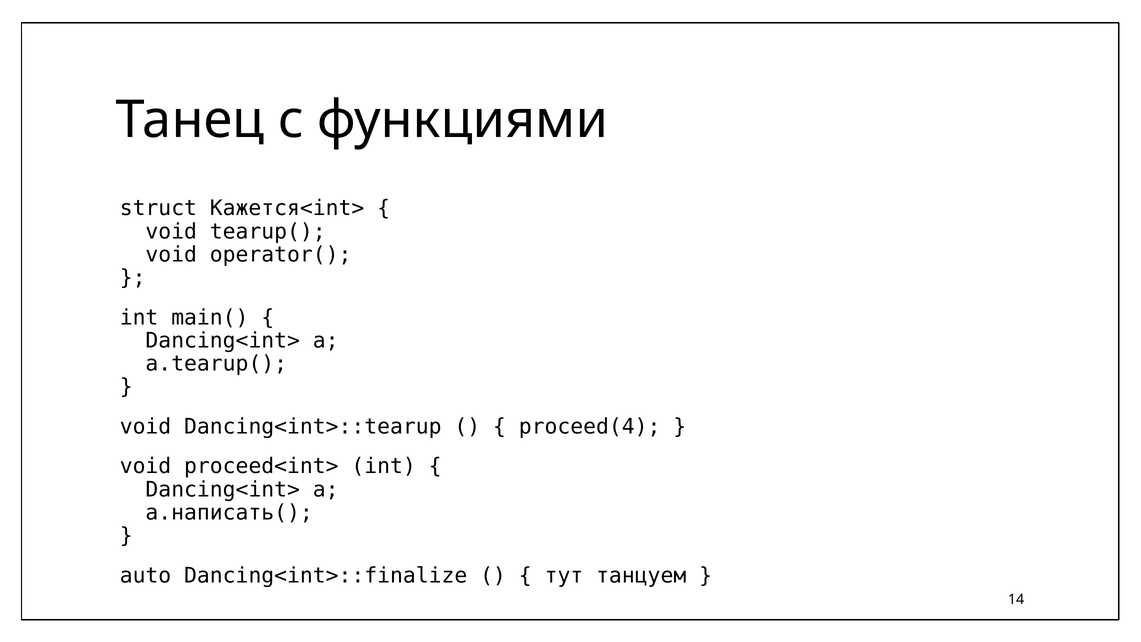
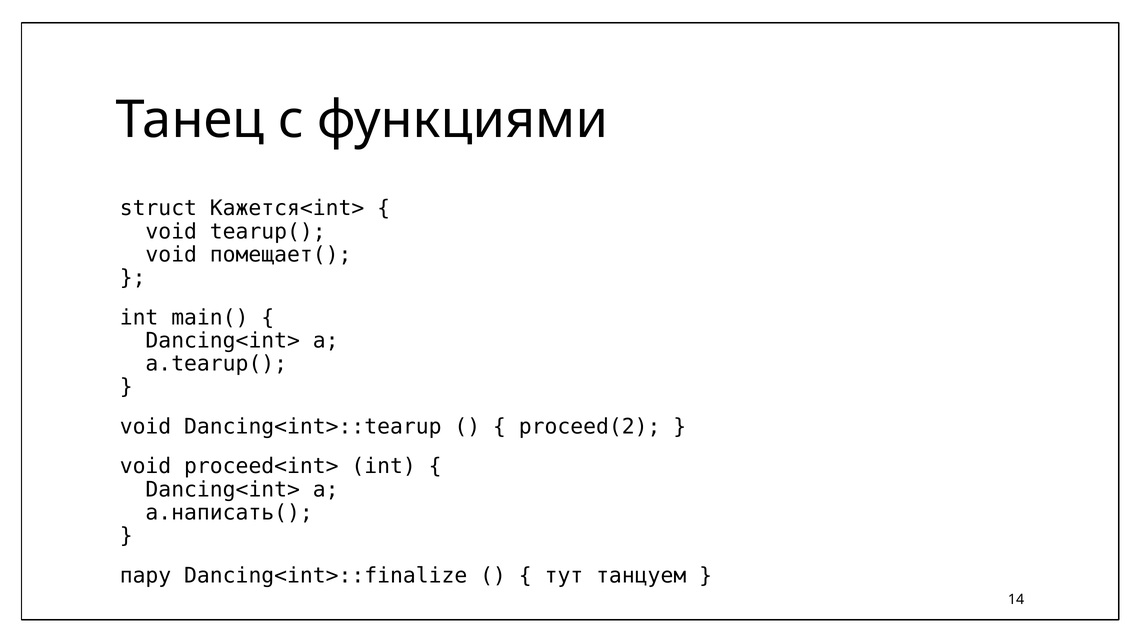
operator(: operator( -> помещает( (281, 254)
proceed(4: proceed(4 -> proceed(2 (590, 426)
auto: auto -> пару (146, 575)
